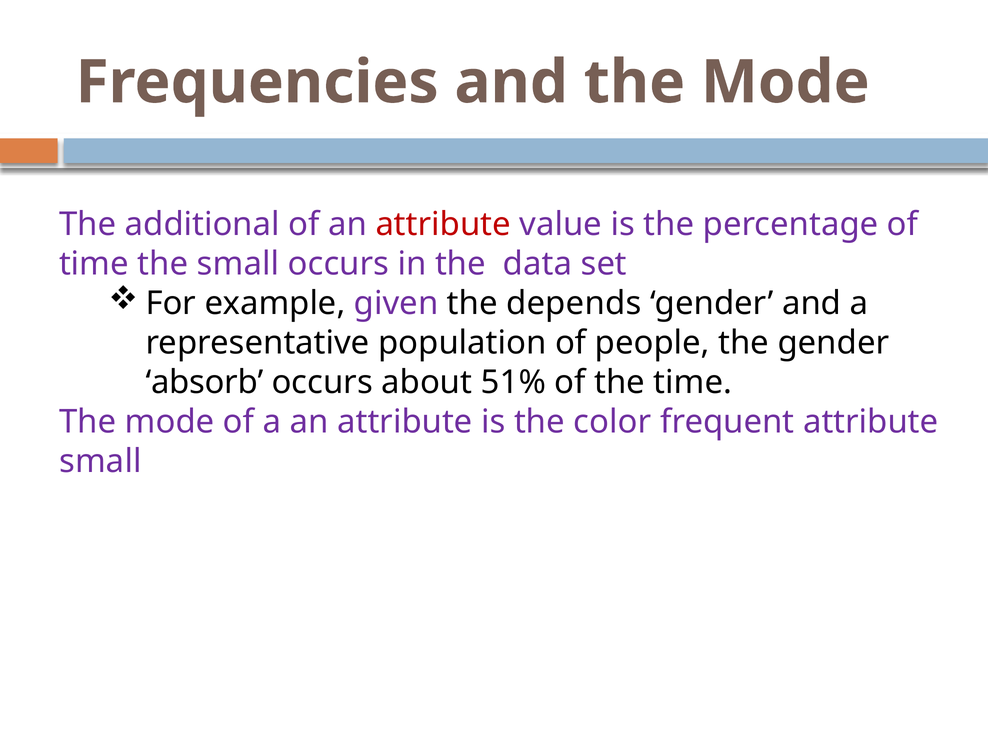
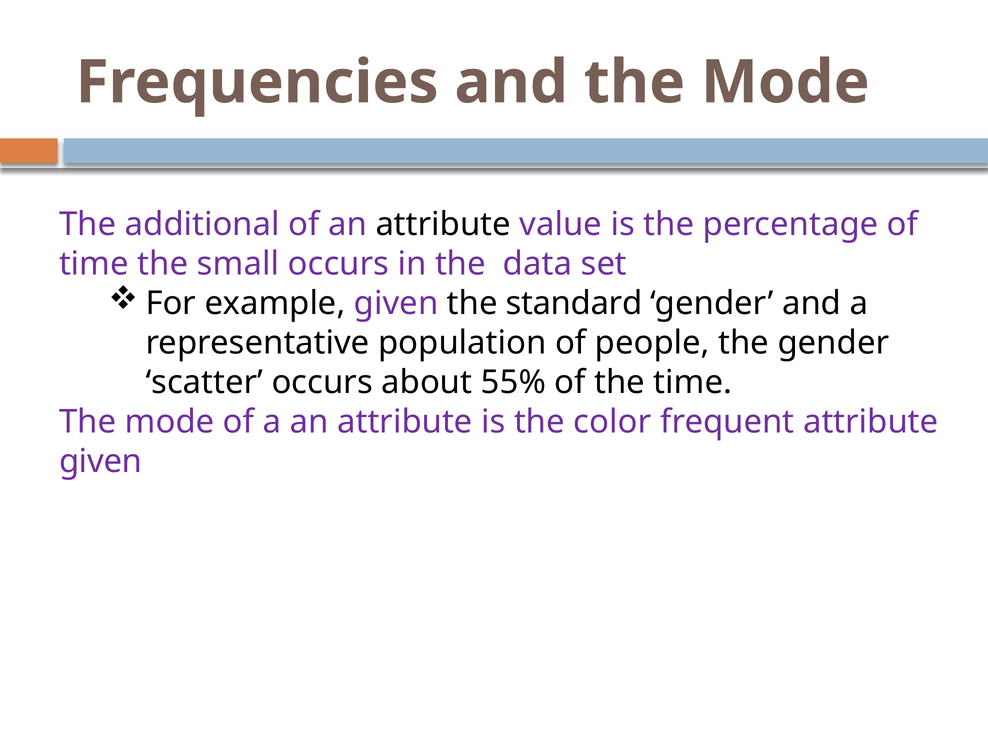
attribute colour: red -> black (443, 224)
depends: depends -> standard (574, 304)
absorb: absorb -> scatter (204, 383)
51%: 51% -> 55% (513, 383)
small: small -> given (101, 462)
